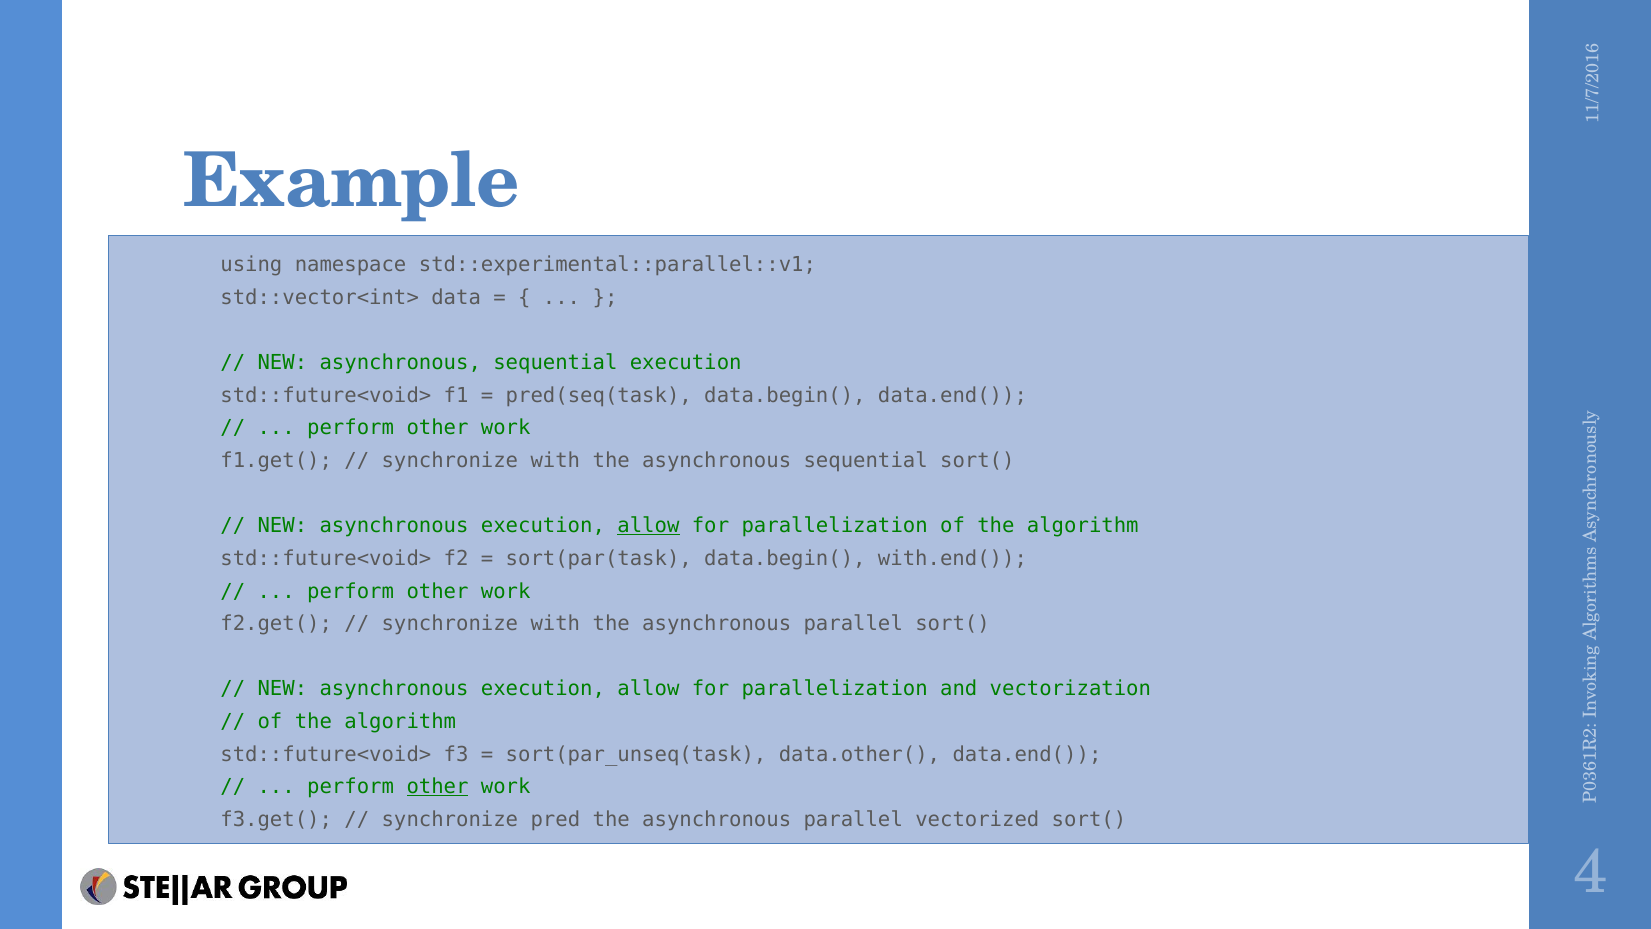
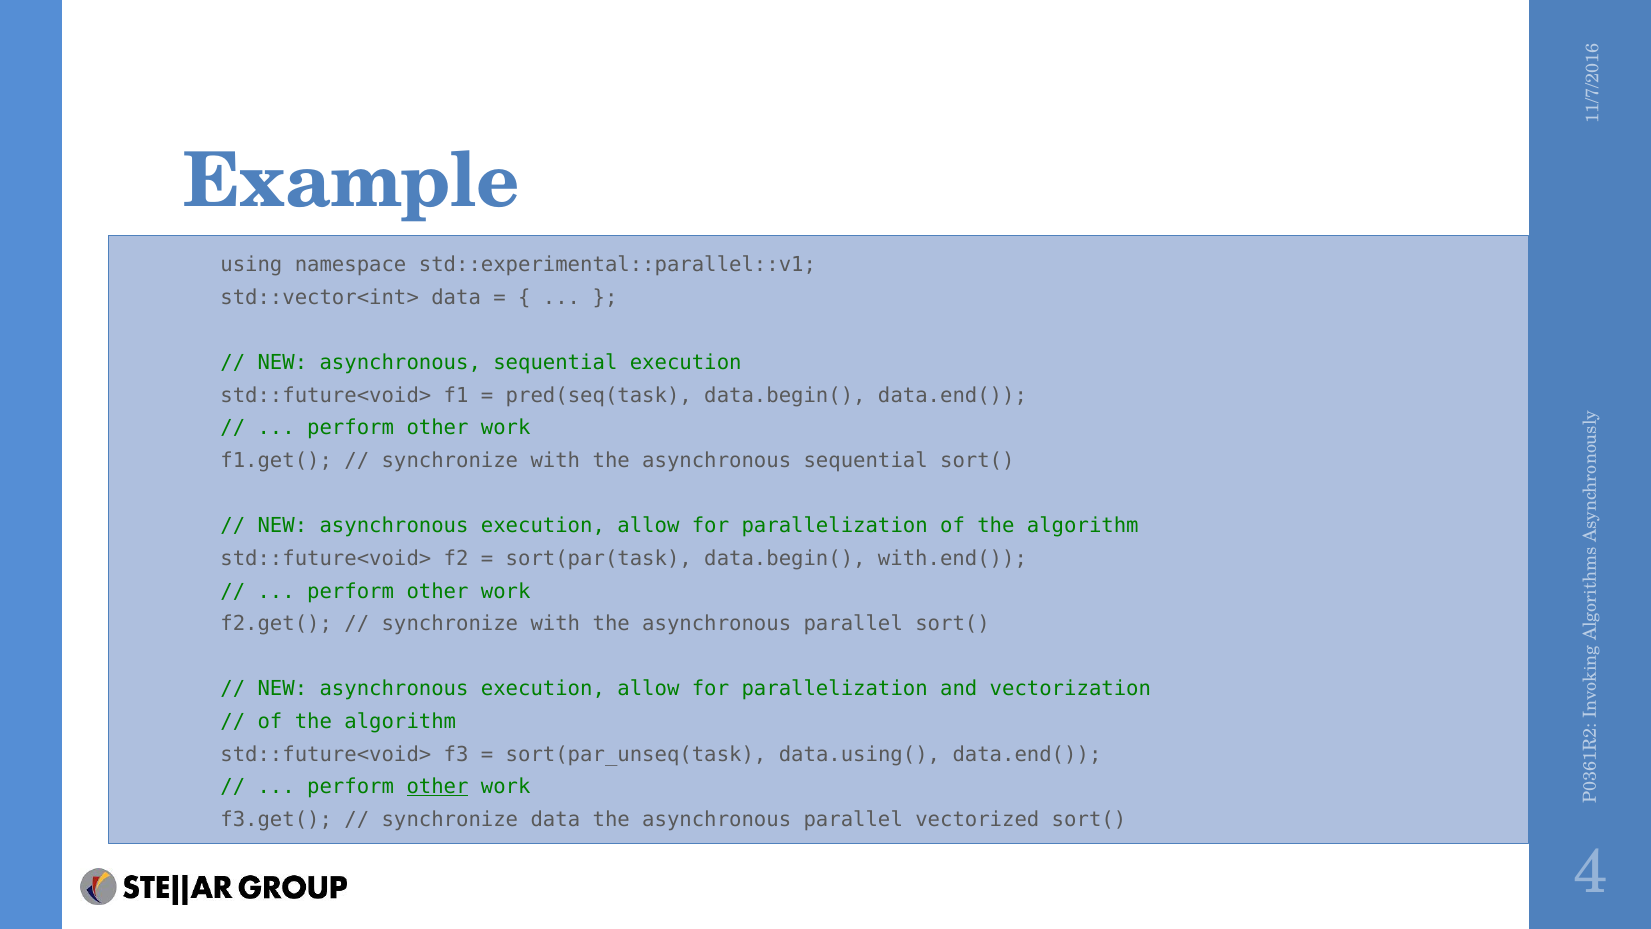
allow underline: present -> none (648, 526)
data.other(: data.other( -> data.using( (859, 754)
synchronize pred: pred -> data (555, 819)
